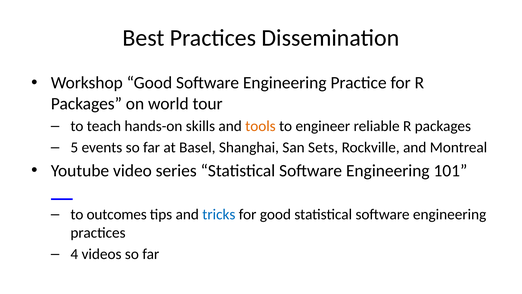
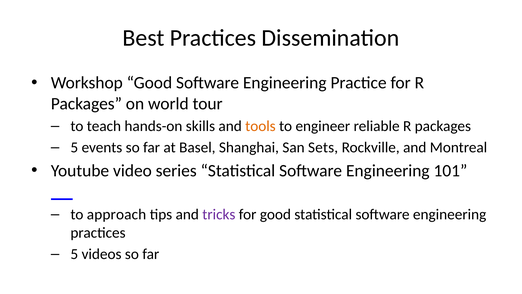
outcomes: outcomes -> approach (117, 214)
tricks colour: blue -> purple (219, 214)
4: 4 -> 5 (74, 254)
